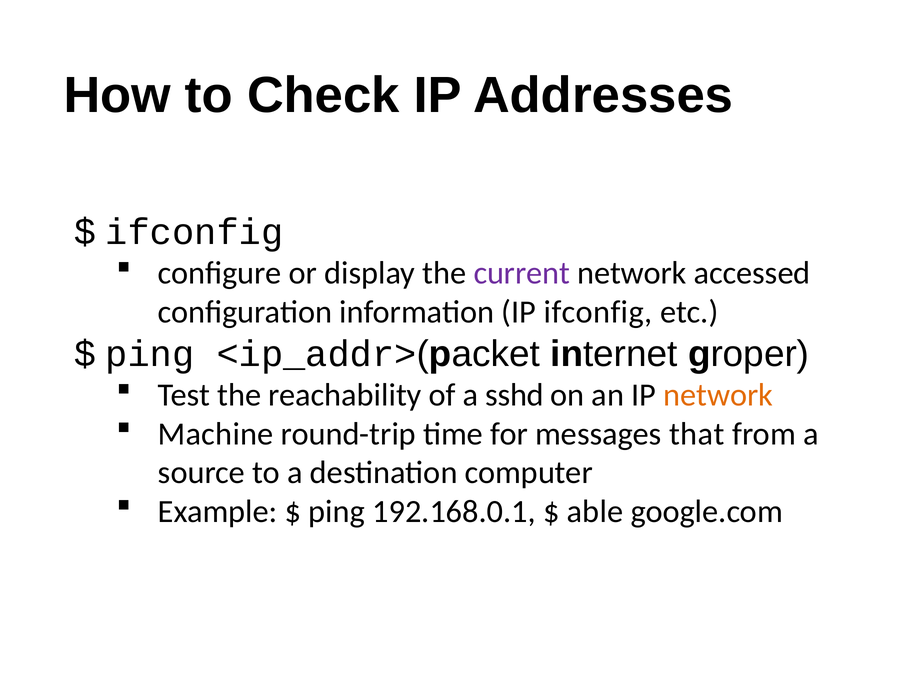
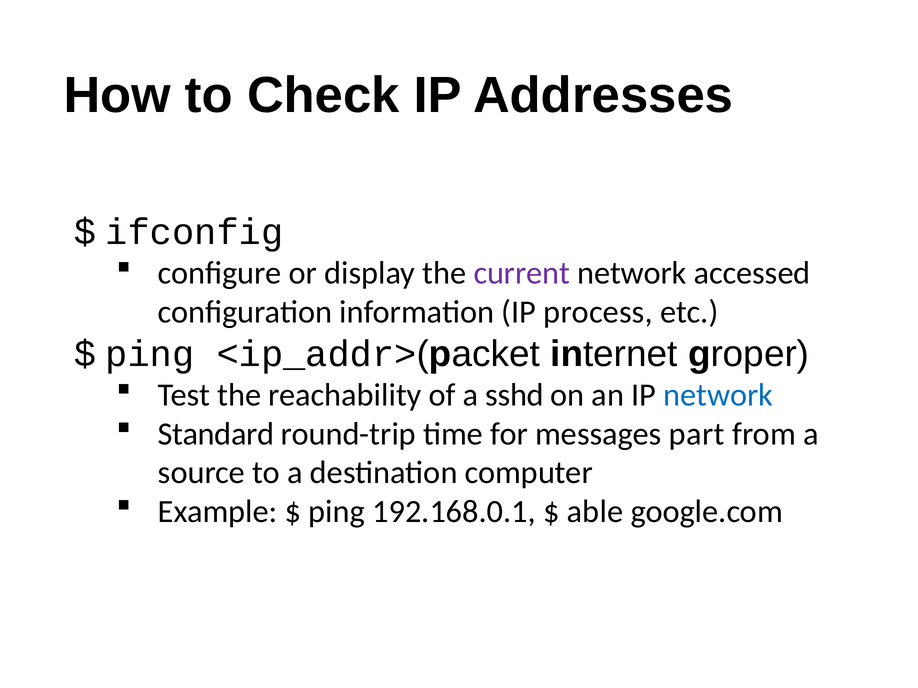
IP ifconfig: ifconfig -> process (598, 312)
network colour: orange -> blue (718, 395)
Machine: Machine -> Standard (216, 434)
that: that -> part (697, 434)
